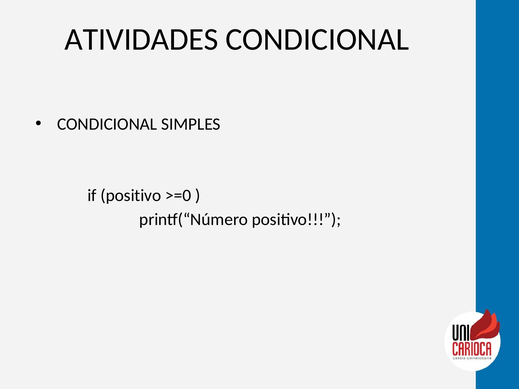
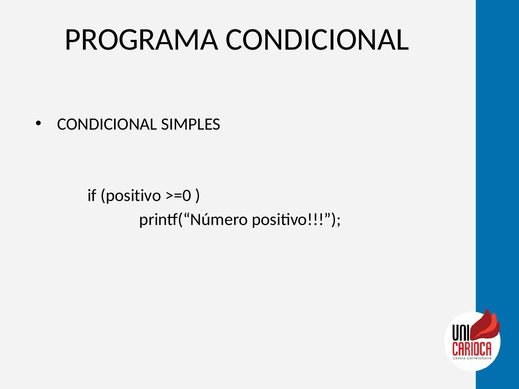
ATIVIDADES: ATIVIDADES -> PROGRAMA (142, 39)
